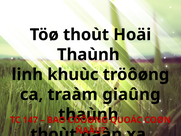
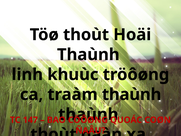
traàm giaûng: giaûng -> thaùnh (132, 94)
